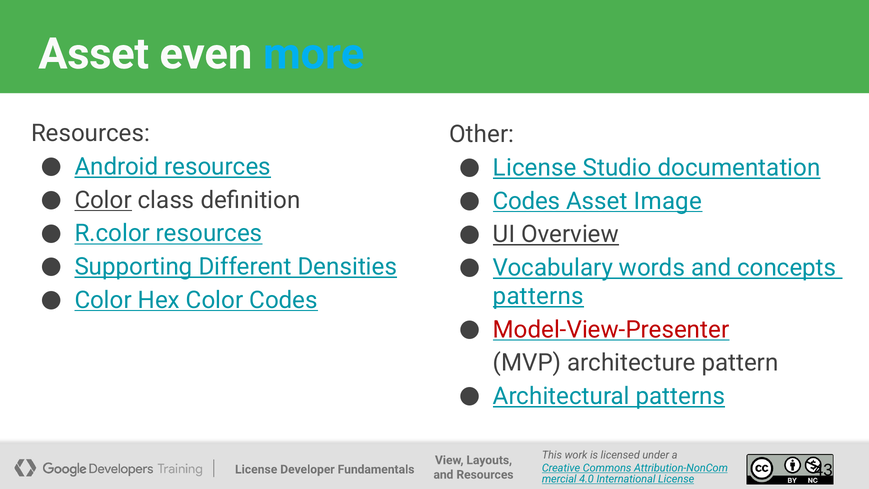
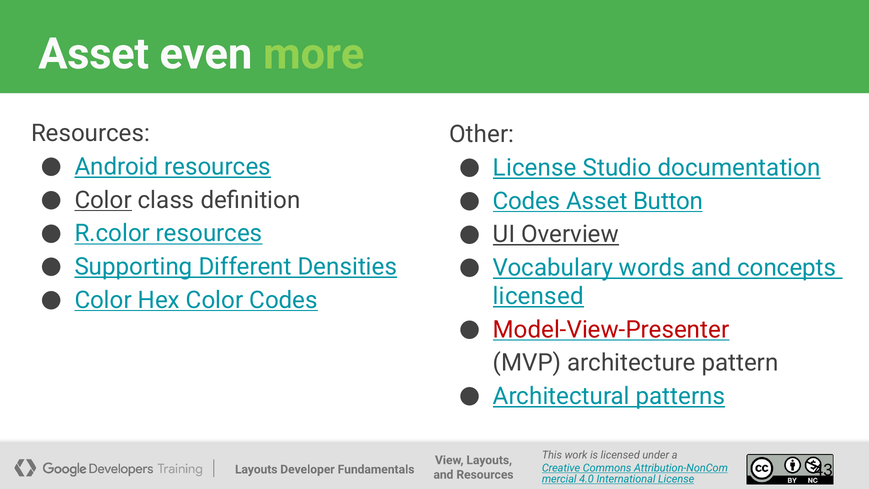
more colour: light blue -> light green (314, 54)
Image: Image -> Button (668, 201)
patterns: patterns -> licensed (538, 296)
License: License -> Layouts (256, 469)
